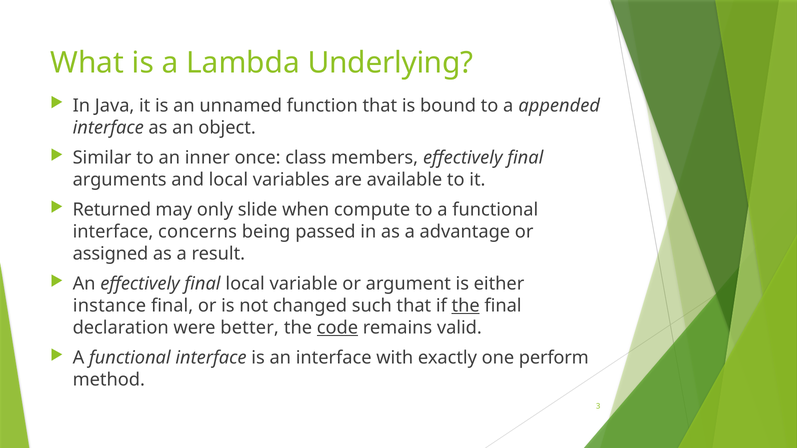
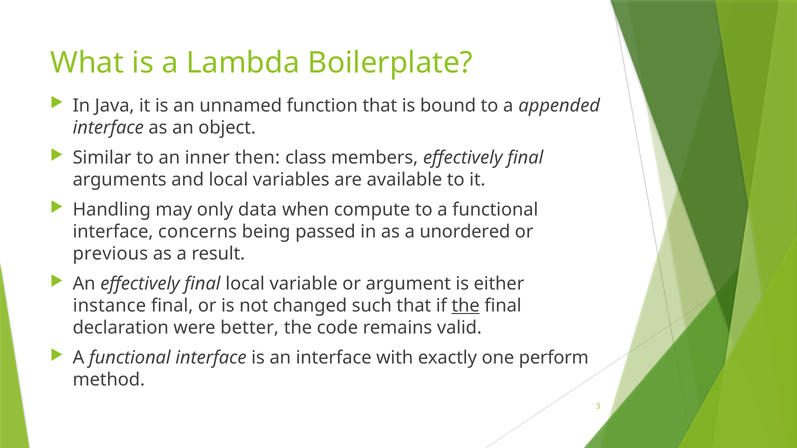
Underlying: Underlying -> Boilerplate (390, 63)
once: once -> then (257, 158)
Returned: Returned -> Handling (112, 210)
slide: slide -> data (258, 210)
advantage: advantage -> unordered (465, 232)
assigned: assigned -> previous (110, 254)
code underline: present -> none (337, 328)
